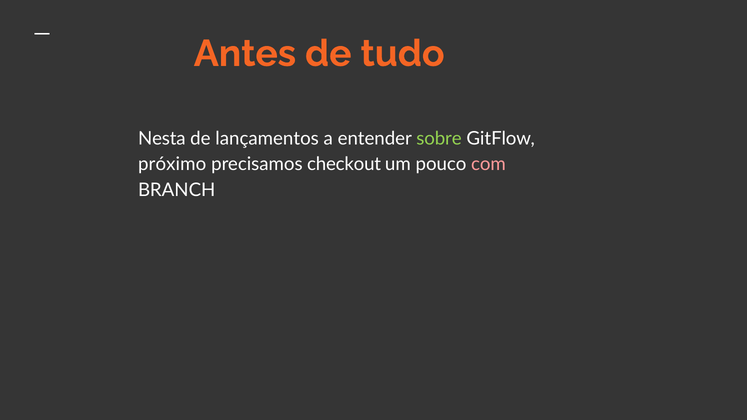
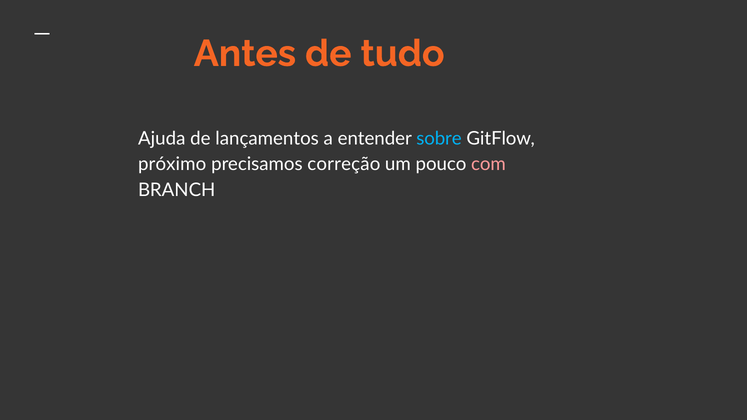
Nesta: Nesta -> Ajuda (162, 138)
sobre colour: light green -> light blue (439, 138)
checkout: checkout -> correção (344, 164)
